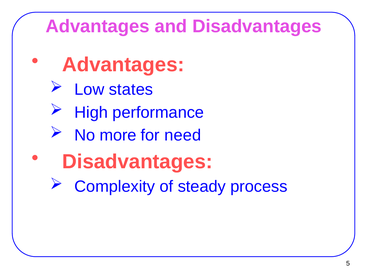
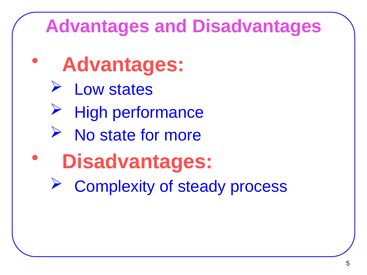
more: more -> state (118, 135)
need: need -> more (183, 135)
